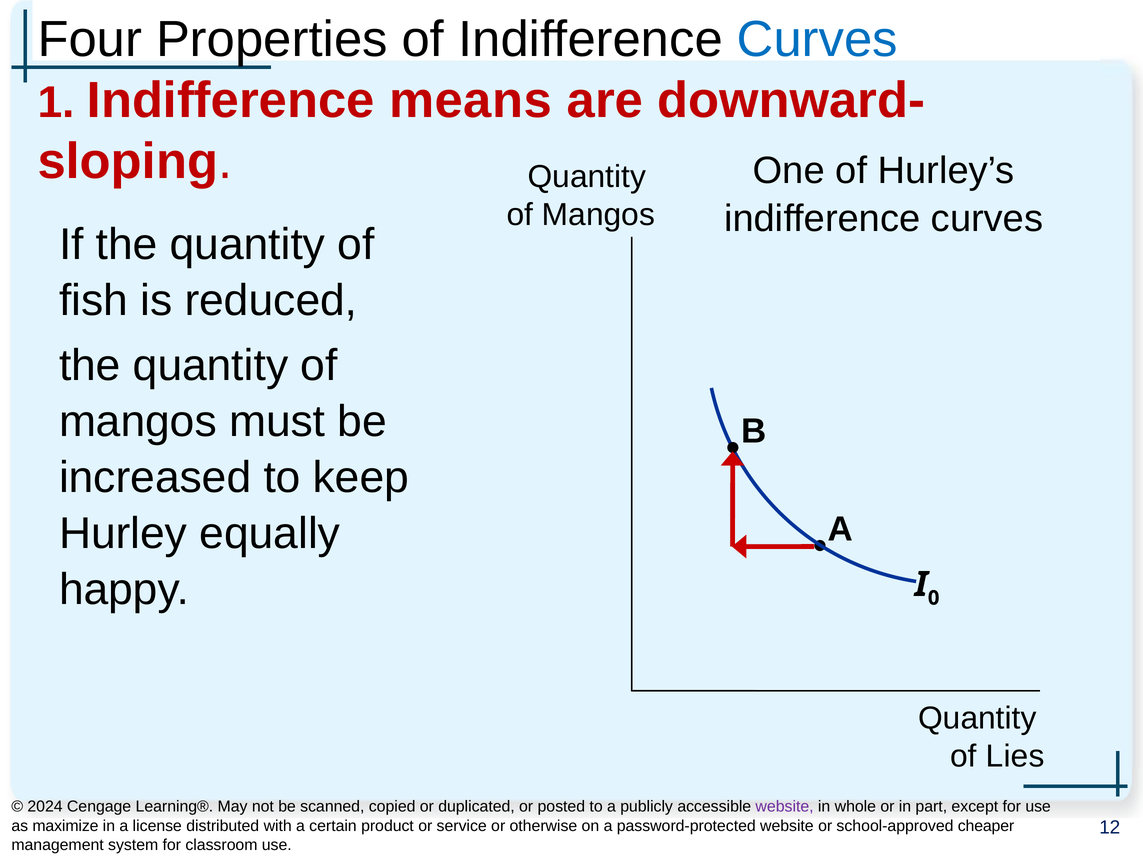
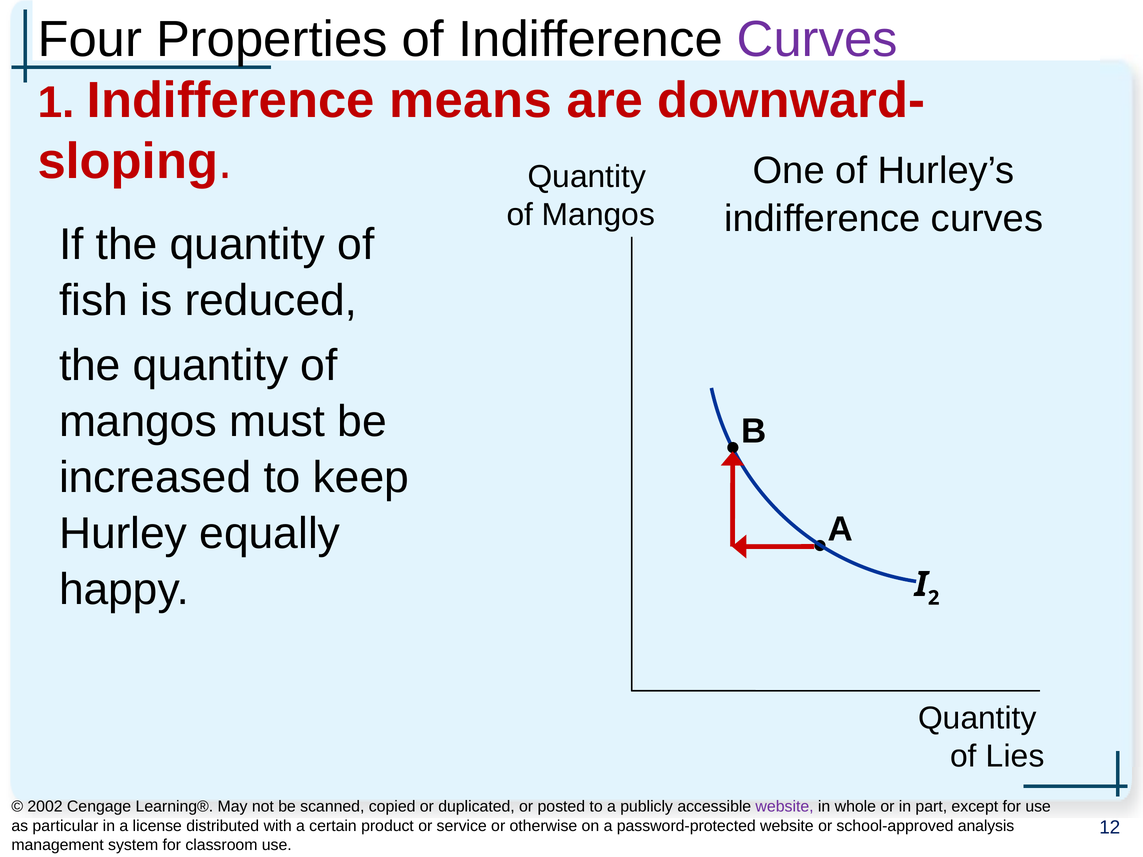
Curves colour: blue -> purple (817, 39)
0: 0 -> 2 (934, 598)
2024: 2024 -> 2002 (45, 807)
maximize: maximize -> particular (65, 826)
cheaper: cheaper -> analysis (986, 826)
